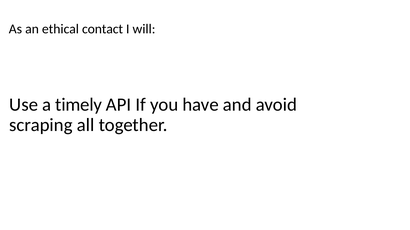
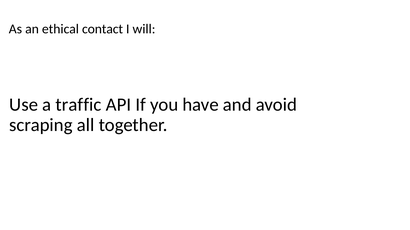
timely: timely -> traffic (79, 105)
